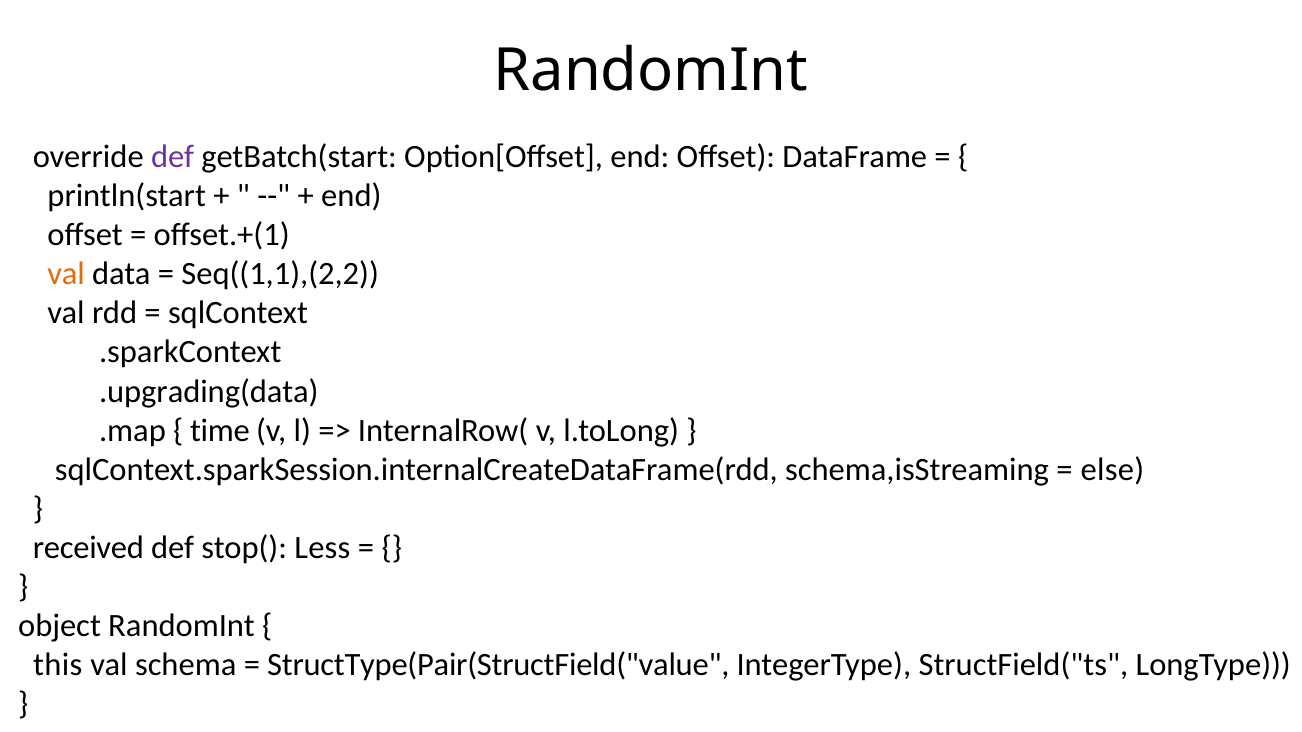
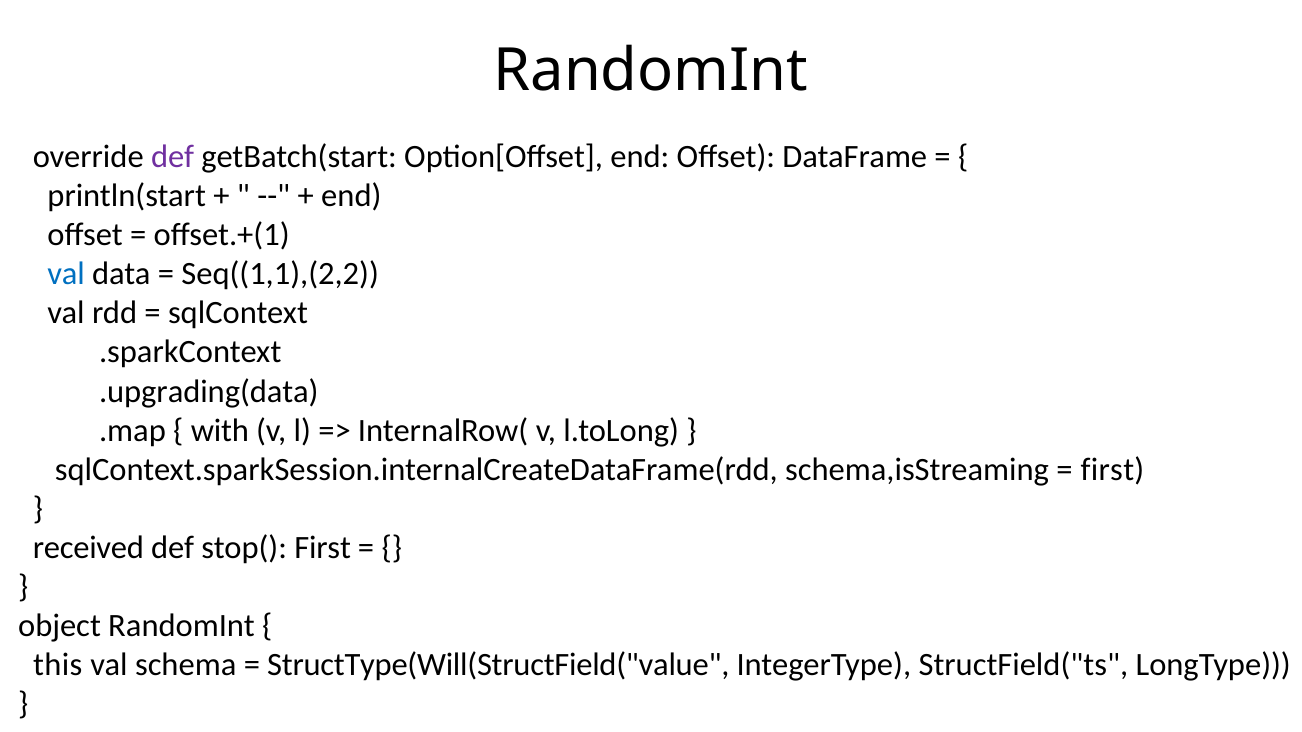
val colour: orange -> blue (66, 274)
time: time -> with (220, 431)
else: else -> first (1112, 470)
stop( Less: Less -> First (323, 548)
StructType(Pair(StructField("value: StructType(Pair(StructField("value -> StructType(Will(StructField("value (498, 665)
